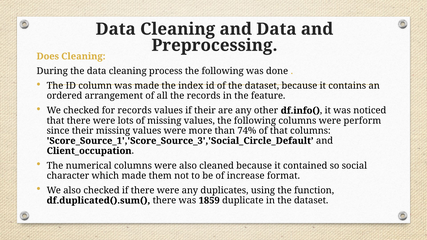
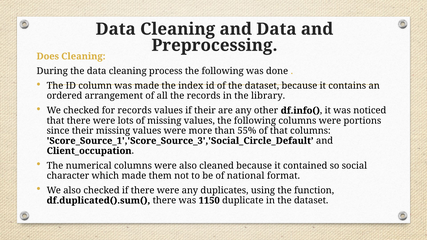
feature: feature -> library (268, 96)
perform: perform -> portions (362, 121)
74%: 74% -> 55% (247, 131)
increase: increase -> national (246, 176)
1859: 1859 -> 1150 (209, 201)
